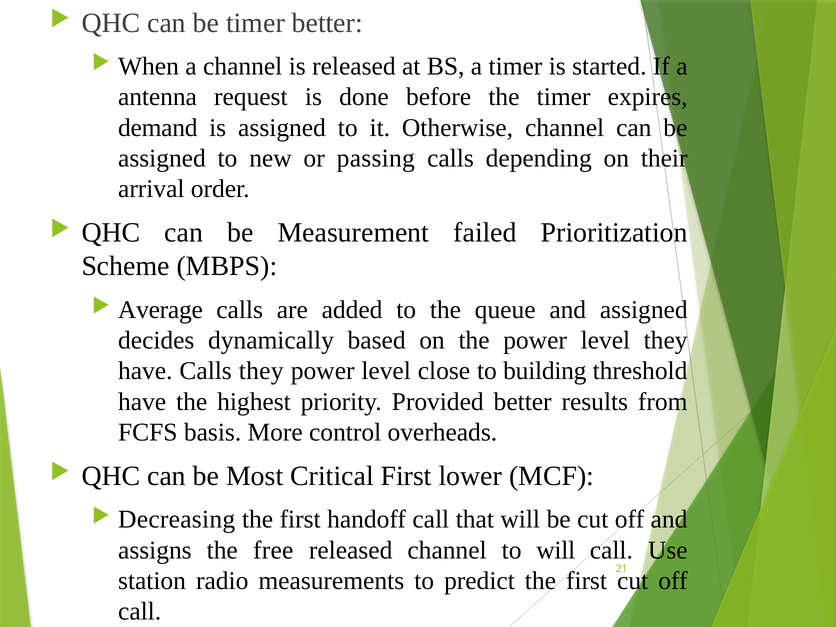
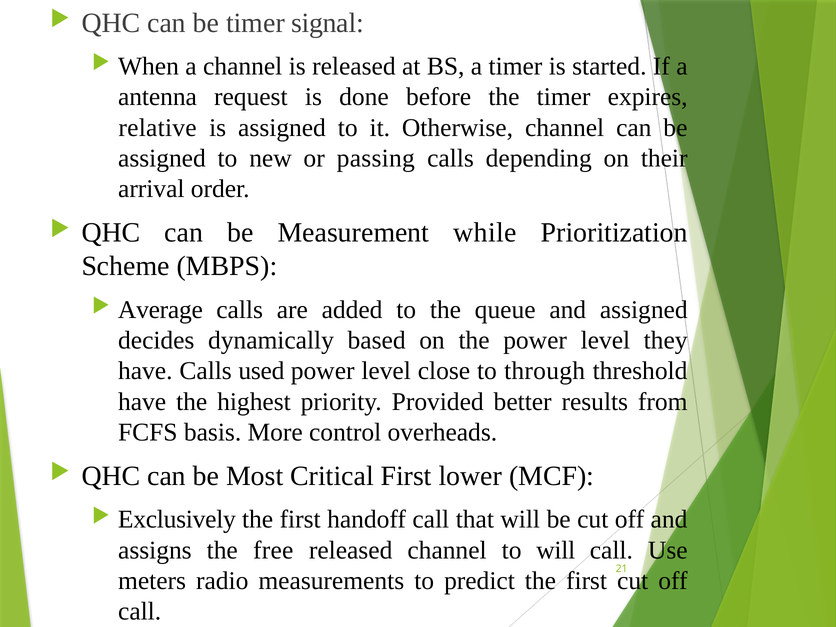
timer better: better -> signal (327, 23)
demand: demand -> relative (158, 128)
failed: failed -> while (485, 233)
Calls they: they -> used (261, 371)
building: building -> through (545, 371)
Decreasing: Decreasing -> Exclusively (177, 520)
station: station -> meters (152, 581)
